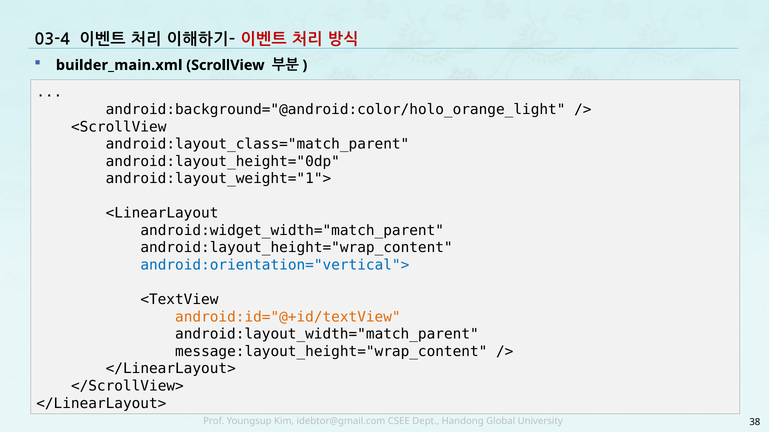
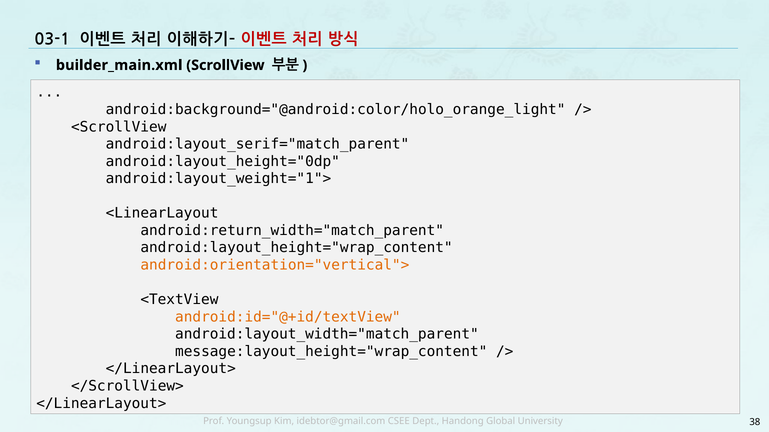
03-4: 03-4 -> 03-1 (52, 39)
android:layout_class="match_parent: android:layout_class="match_parent -> android:layout_serif="match_parent (258, 144)
android:widget_width="match_parent: android:widget_width="match_parent -> android:return_width="match_parent (292, 231)
android:orientation="vertical"> colour: blue -> orange (275, 265)
